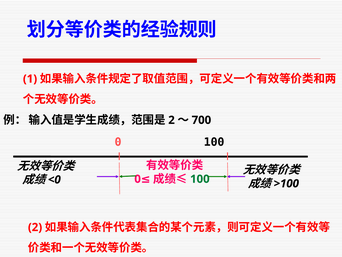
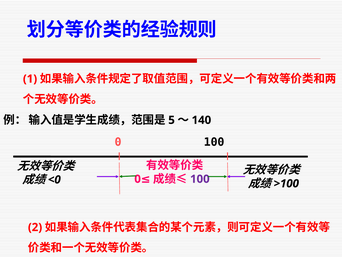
2: 2 -> 5 (172, 120)
700: 700 -> 140 (201, 120)
100 colour: green -> purple (200, 179)
